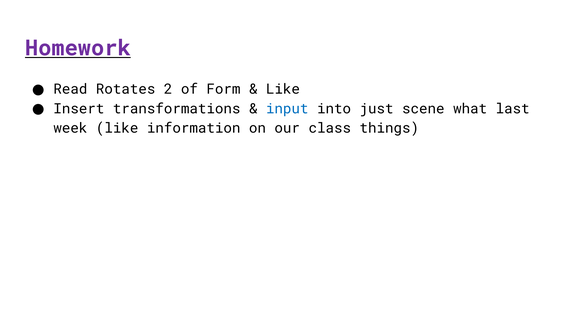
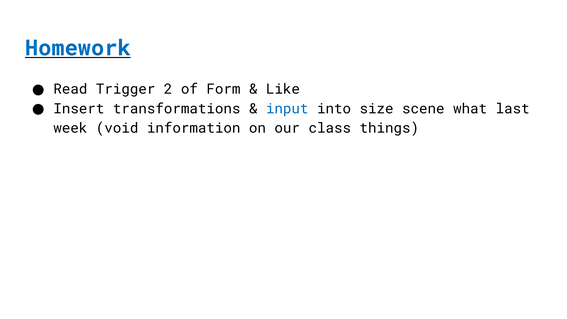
Homework colour: purple -> blue (78, 48)
Rotates: Rotates -> Trigger (126, 89)
just: just -> size (377, 109)
week like: like -> void (117, 128)
